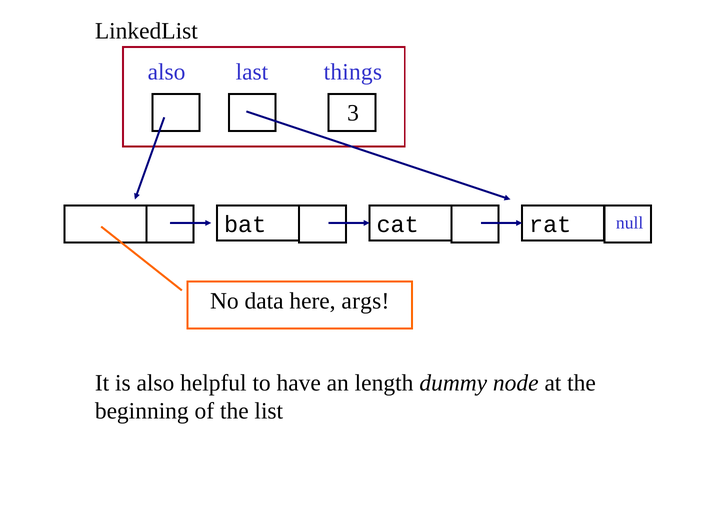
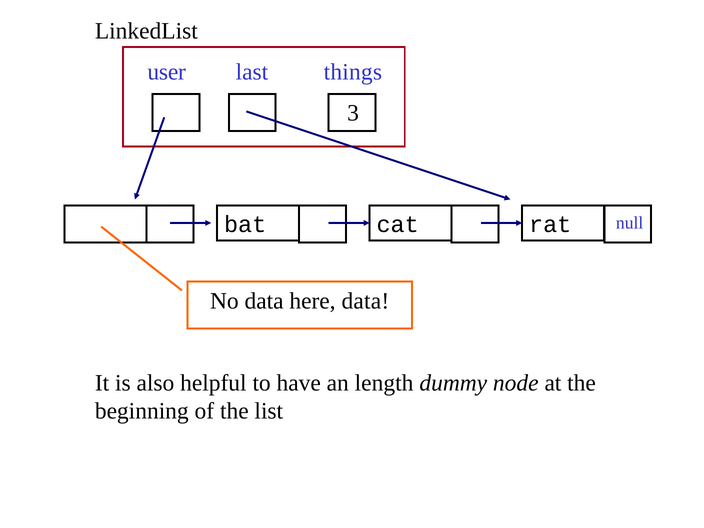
also: also -> user (167, 72)
here args: args -> data (365, 301)
